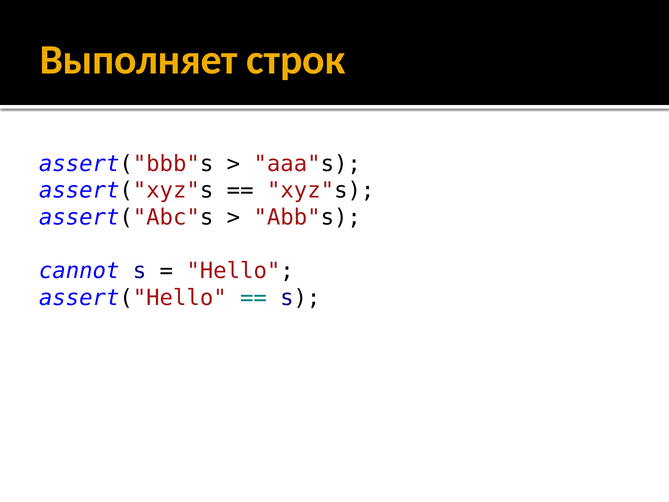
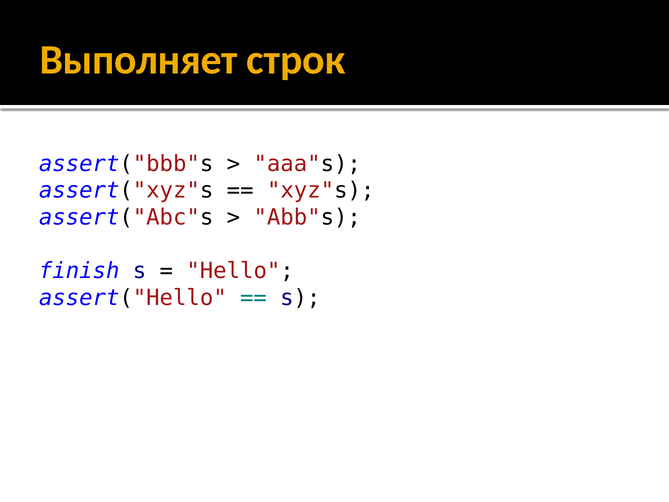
cannot: cannot -> finish (79, 271)
